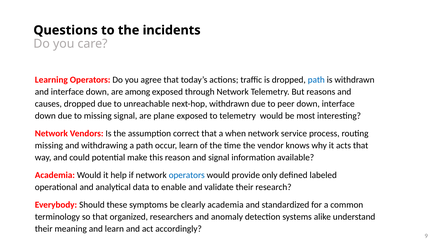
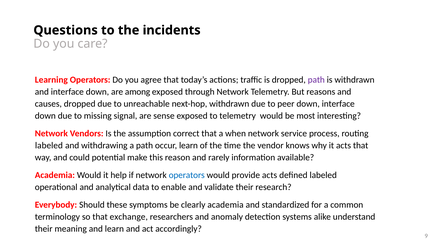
path colour: blue -> purple (316, 79)
plane: plane -> sense (164, 116)
missing: missing -> labeled (49, 145)
and signal: signal -> rarely (219, 157)
provide only: only -> acts (270, 175)
organized: organized -> exchange (129, 216)
